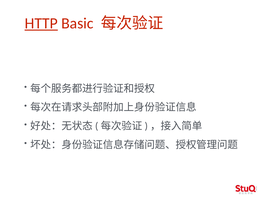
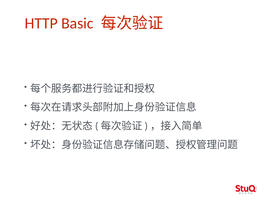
HTTP underline: present -> none (41, 23)
